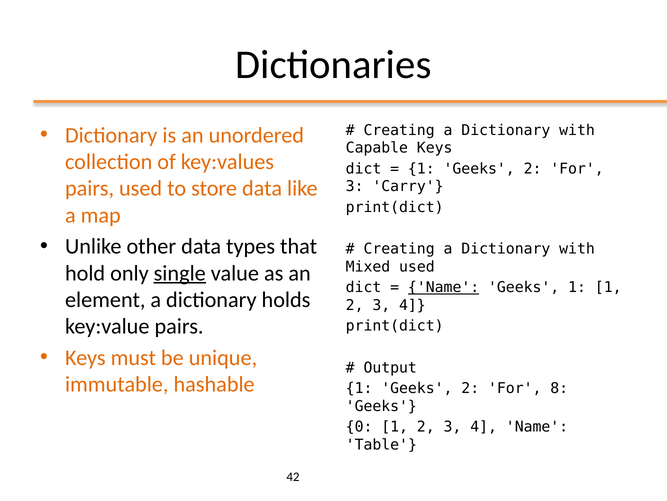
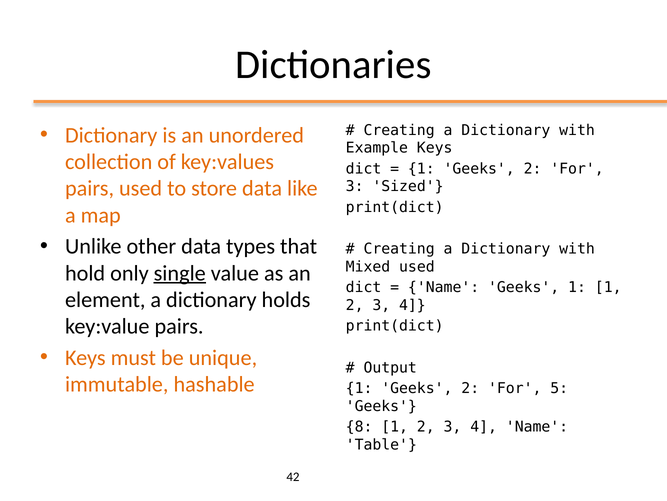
Capable: Capable -> Example (377, 148)
Carry: Carry -> Sized (408, 186)
Name underline: present -> none (444, 287)
8: 8 -> 5 (559, 388)
0: 0 -> 8 (359, 426)
